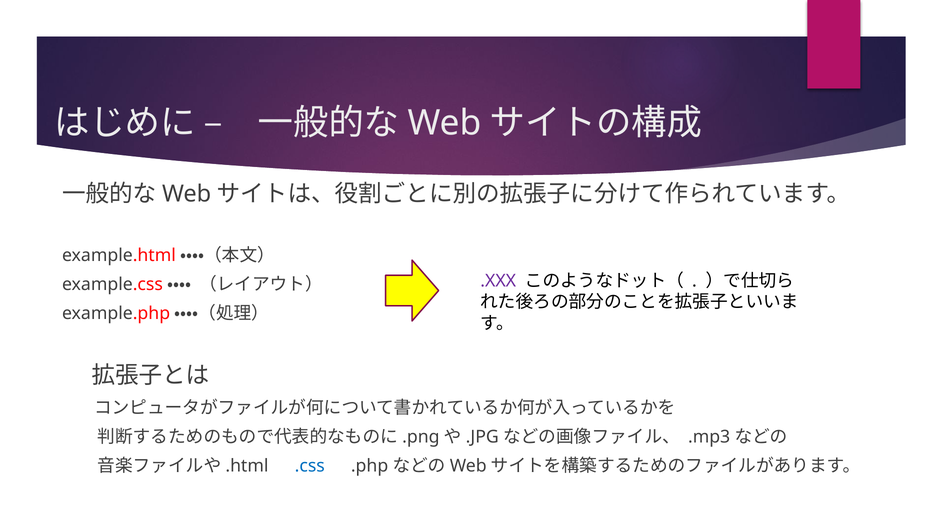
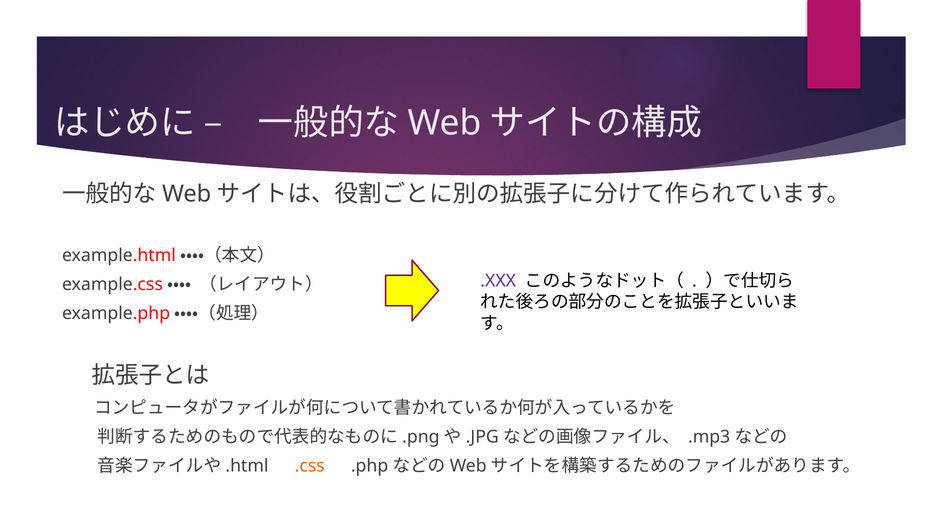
.css colour: blue -> orange (310, 466)
